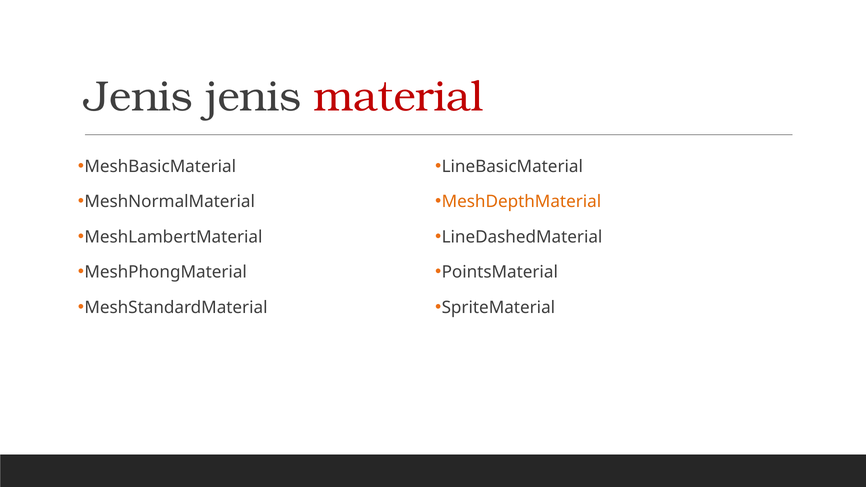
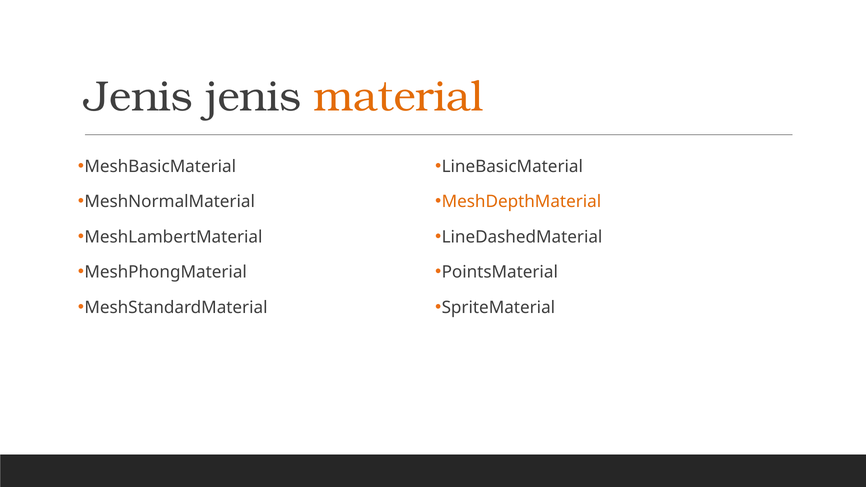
material colour: red -> orange (399, 97)
